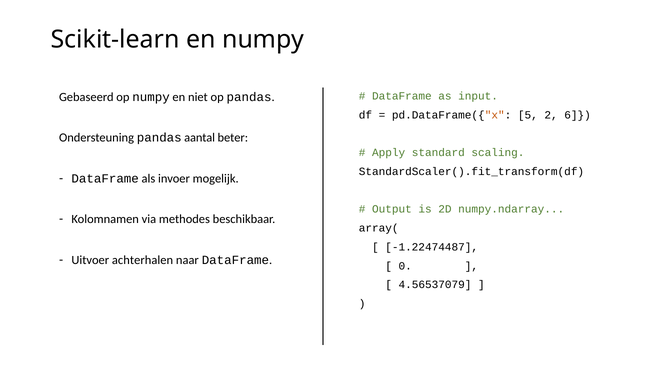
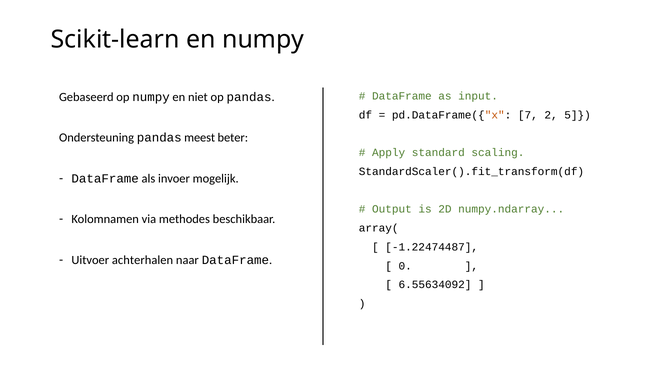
5: 5 -> 7 (528, 115)
6: 6 -> 5 (578, 115)
aantal: aantal -> meest (200, 138)
4.56537079: 4.56537079 -> 6.55634092 (435, 285)
